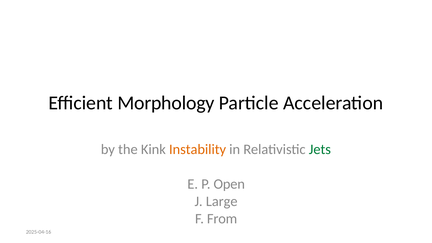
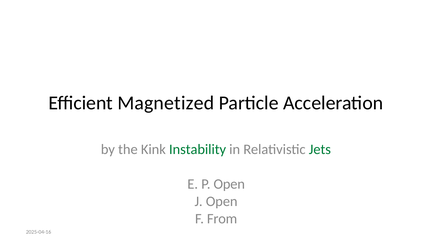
Morphology: Morphology -> Magnetized (166, 103)
Instability colour: orange -> green (198, 150)
J Large: Large -> Open (222, 201)
